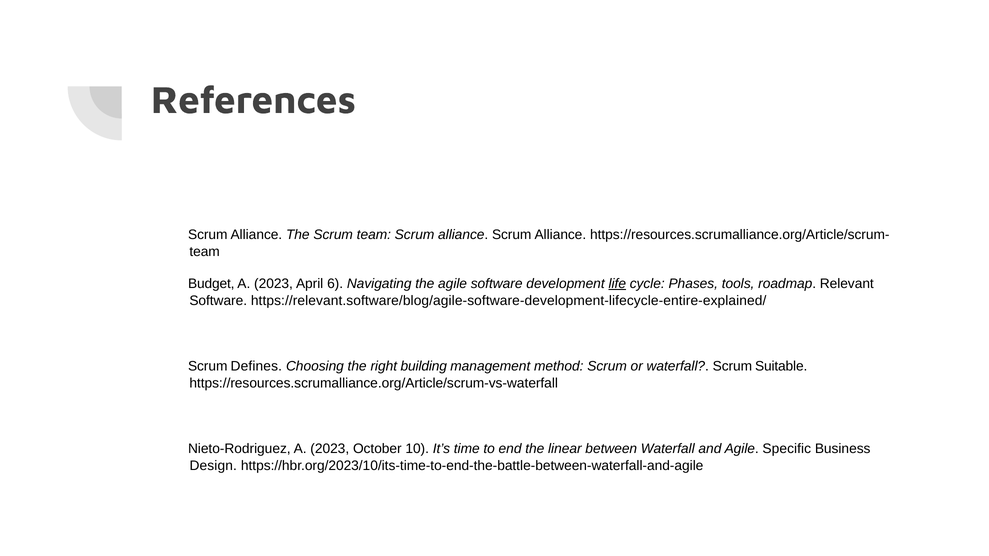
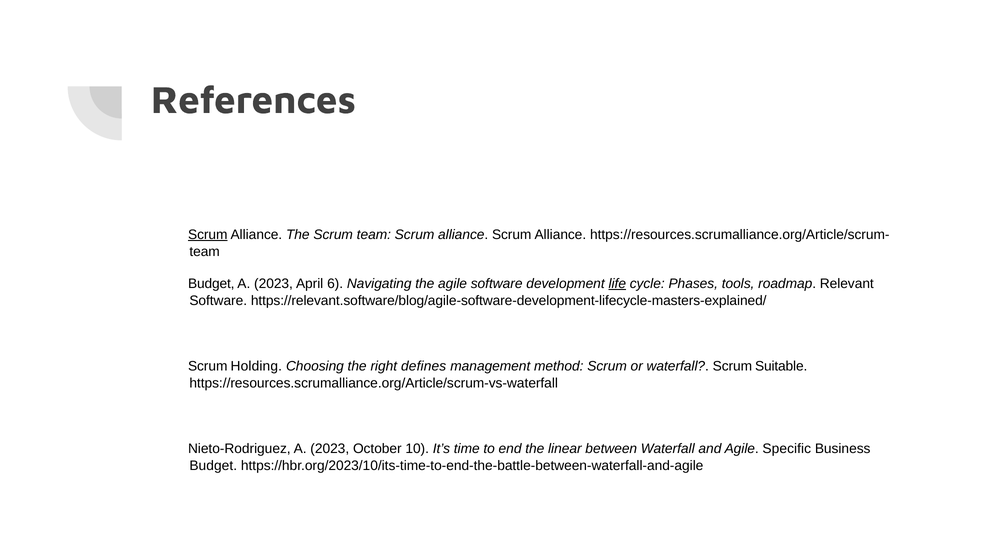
Scrum underline: none -> present (208, 235)
https://relevant.software/blog/agile-software-development-lifecycle-entire-explained/: https://relevant.software/blog/agile-software-development-lifecycle-entire-explained/ -> https://relevant.software/blog/agile-software-development-lifecycle-masters-explained/ (509, 301)
Defines: Defines -> Holding (256, 366)
building: building -> defines (424, 366)
Design: Design -> Budget (213, 466)
